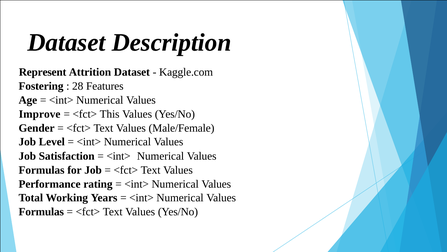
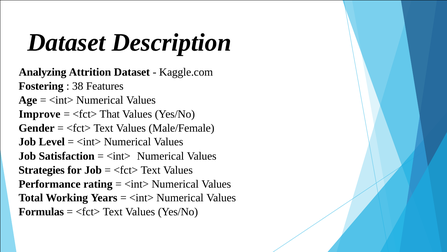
Represent: Represent -> Analyzing (43, 72)
28: 28 -> 38 (78, 86)
This: This -> That (110, 114)
Formulas: Formulas -> Strategies (42, 170)
